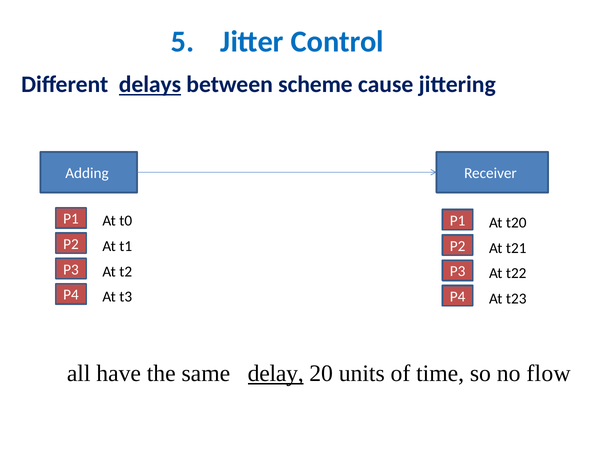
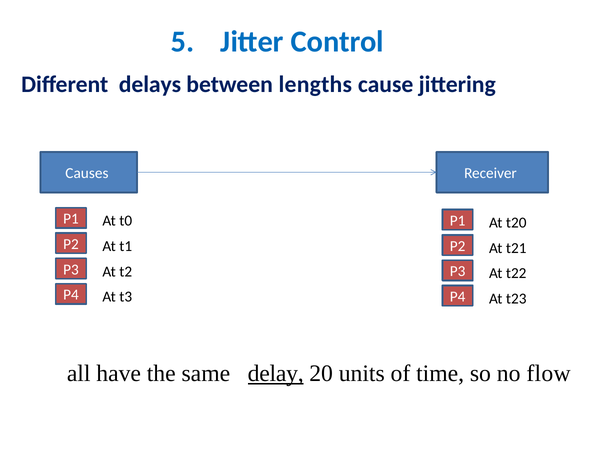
delays underline: present -> none (150, 85)
scheme: scheme -> lengths (315, 85)
Adding: Adding -> Causes (87, 174)
